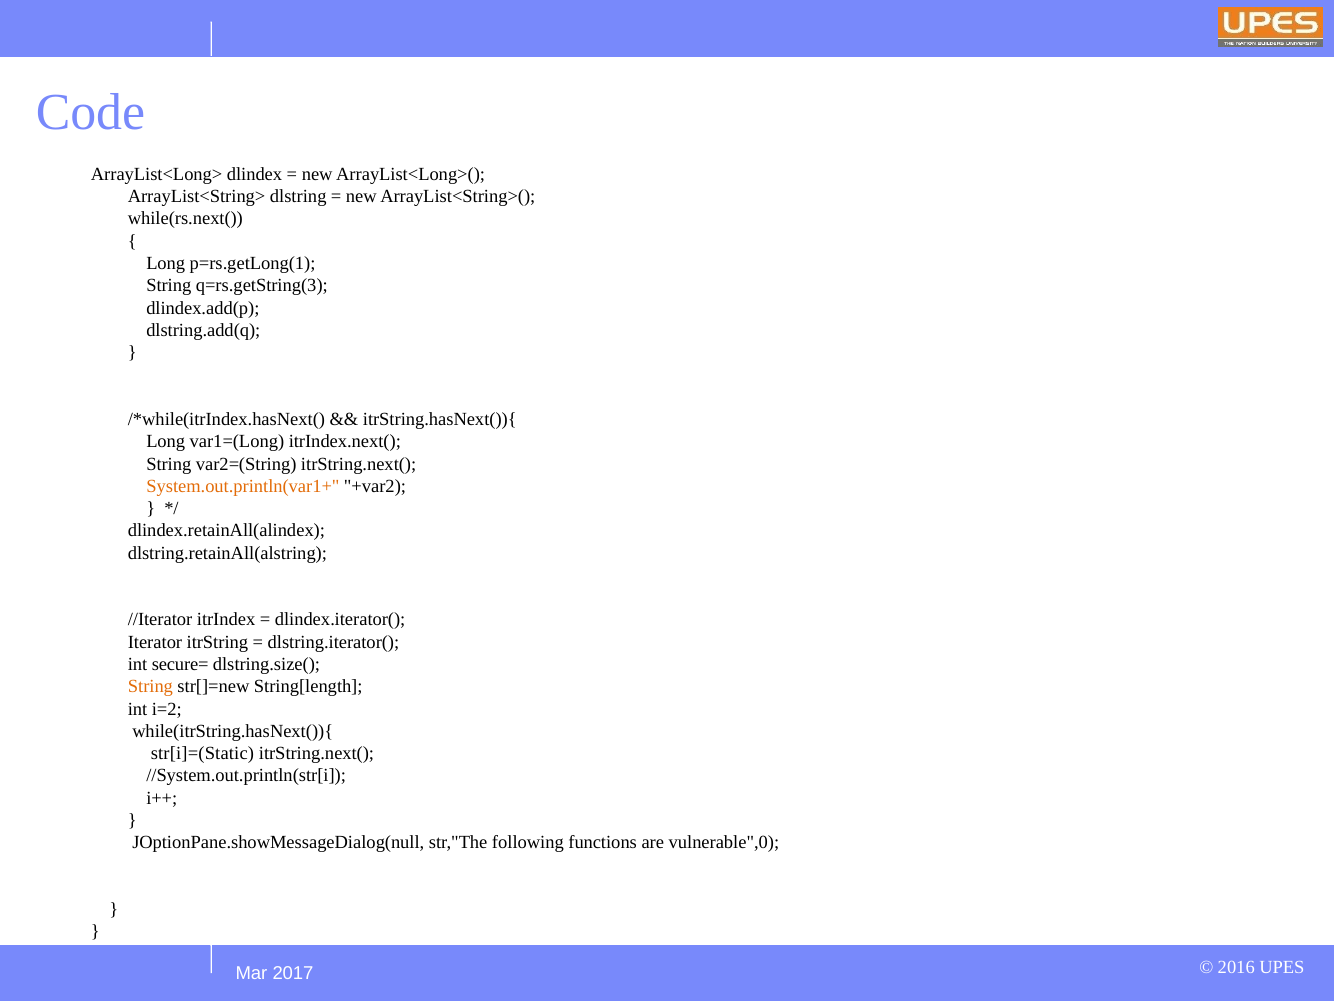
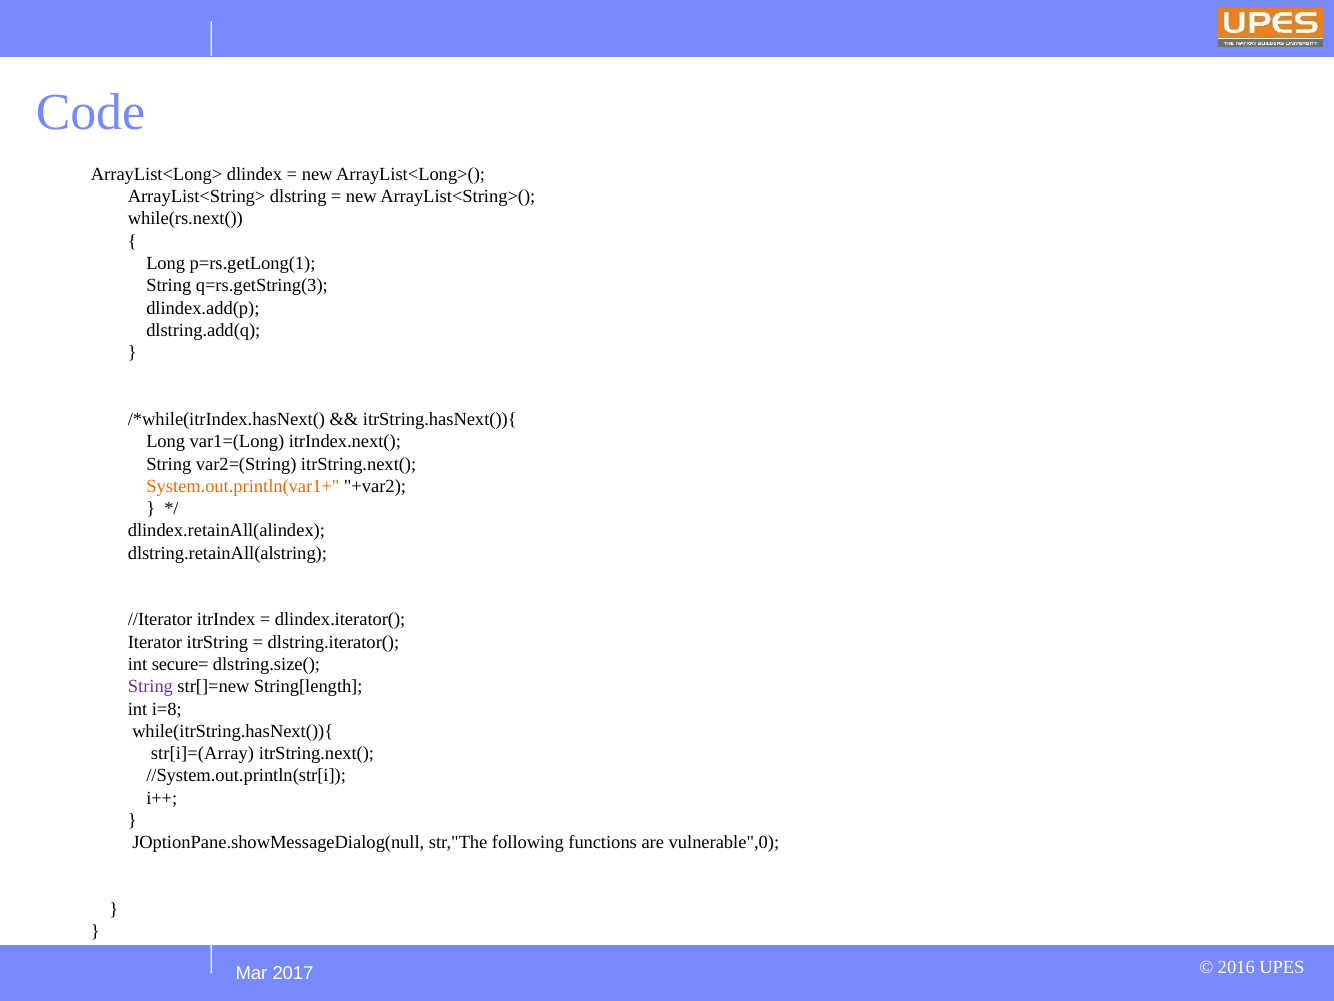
String colour: orange -> purple (150, 686)
i=2: i=2 -> i=8 (167, 709)
str[i]=(Static: str[i]=(Static -> str[i]=(Array (202, 753)
